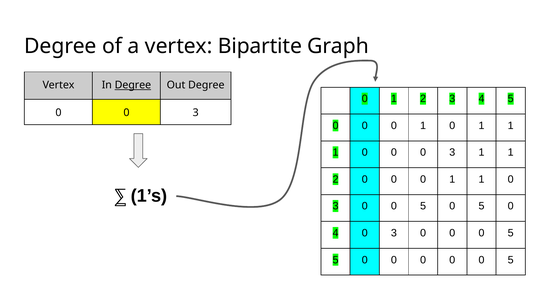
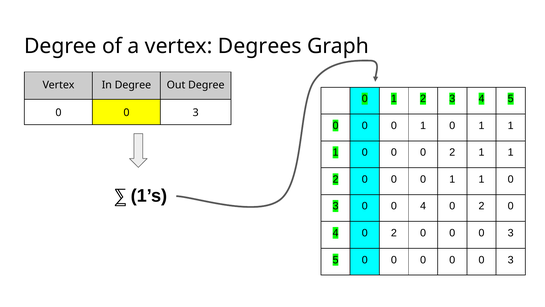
Bipartite: Bipartite -> Degrees (260, 46)
Degree underline: present -> none (133, 85)
0 0 0 3: 3 -> 2 (452, 152)
3 0 0 5: 5 -> 4 (423, 206)
5: 5 -> 2 (481, 206)
3: 3 -> 2 (394, 233)
5: 5 -> 3 (511, 233)
5: 5 -> 3 (511, 259)
